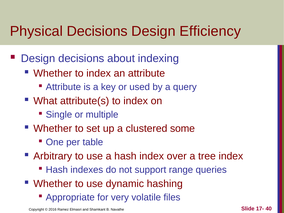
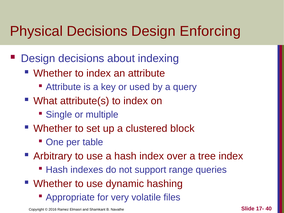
Efficiency: Efficiency -> Enforcing (210, 31)
some: some -> block (182, 128)
